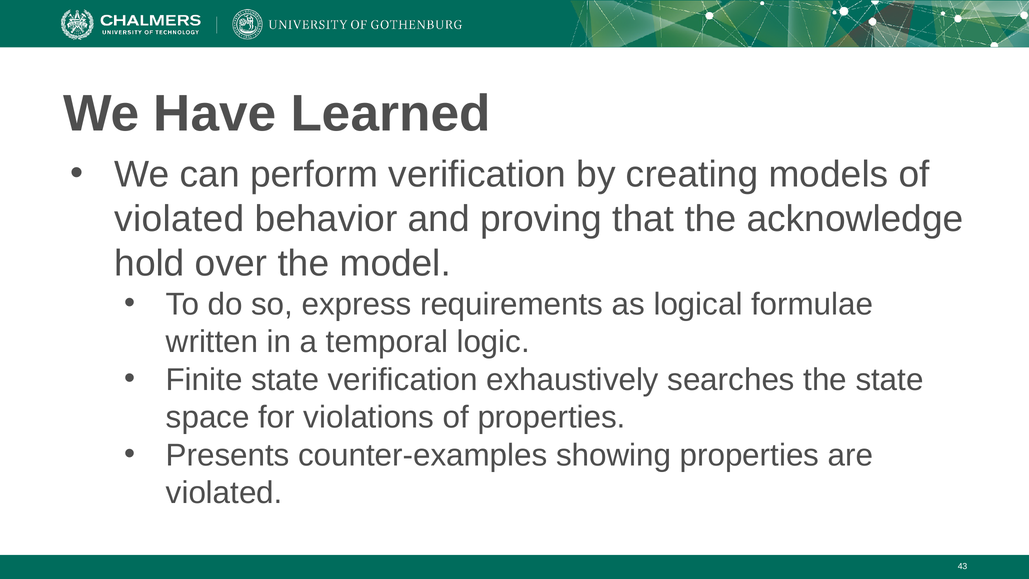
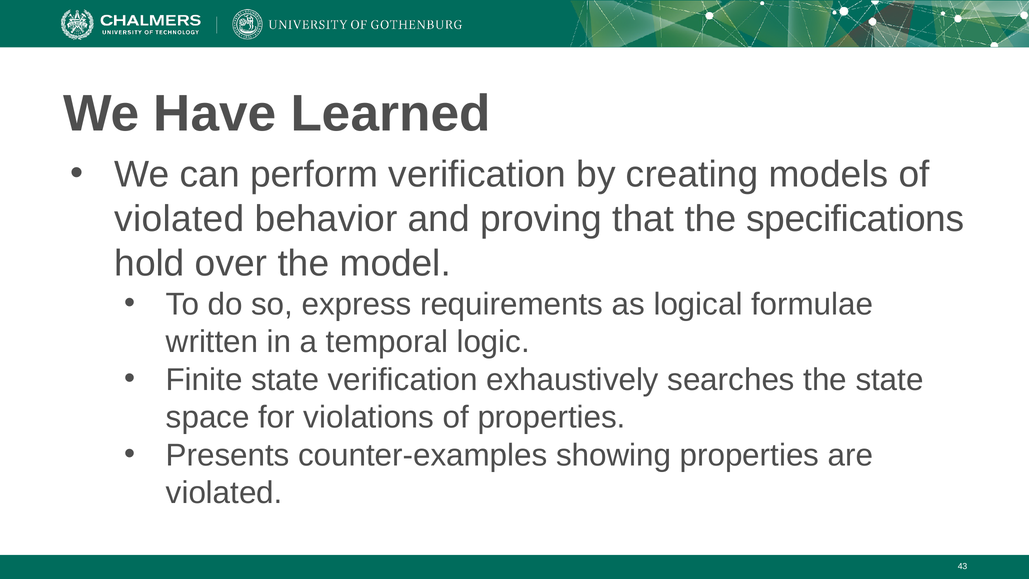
acknowledge: acknowledge -> specifications (855, 219)
